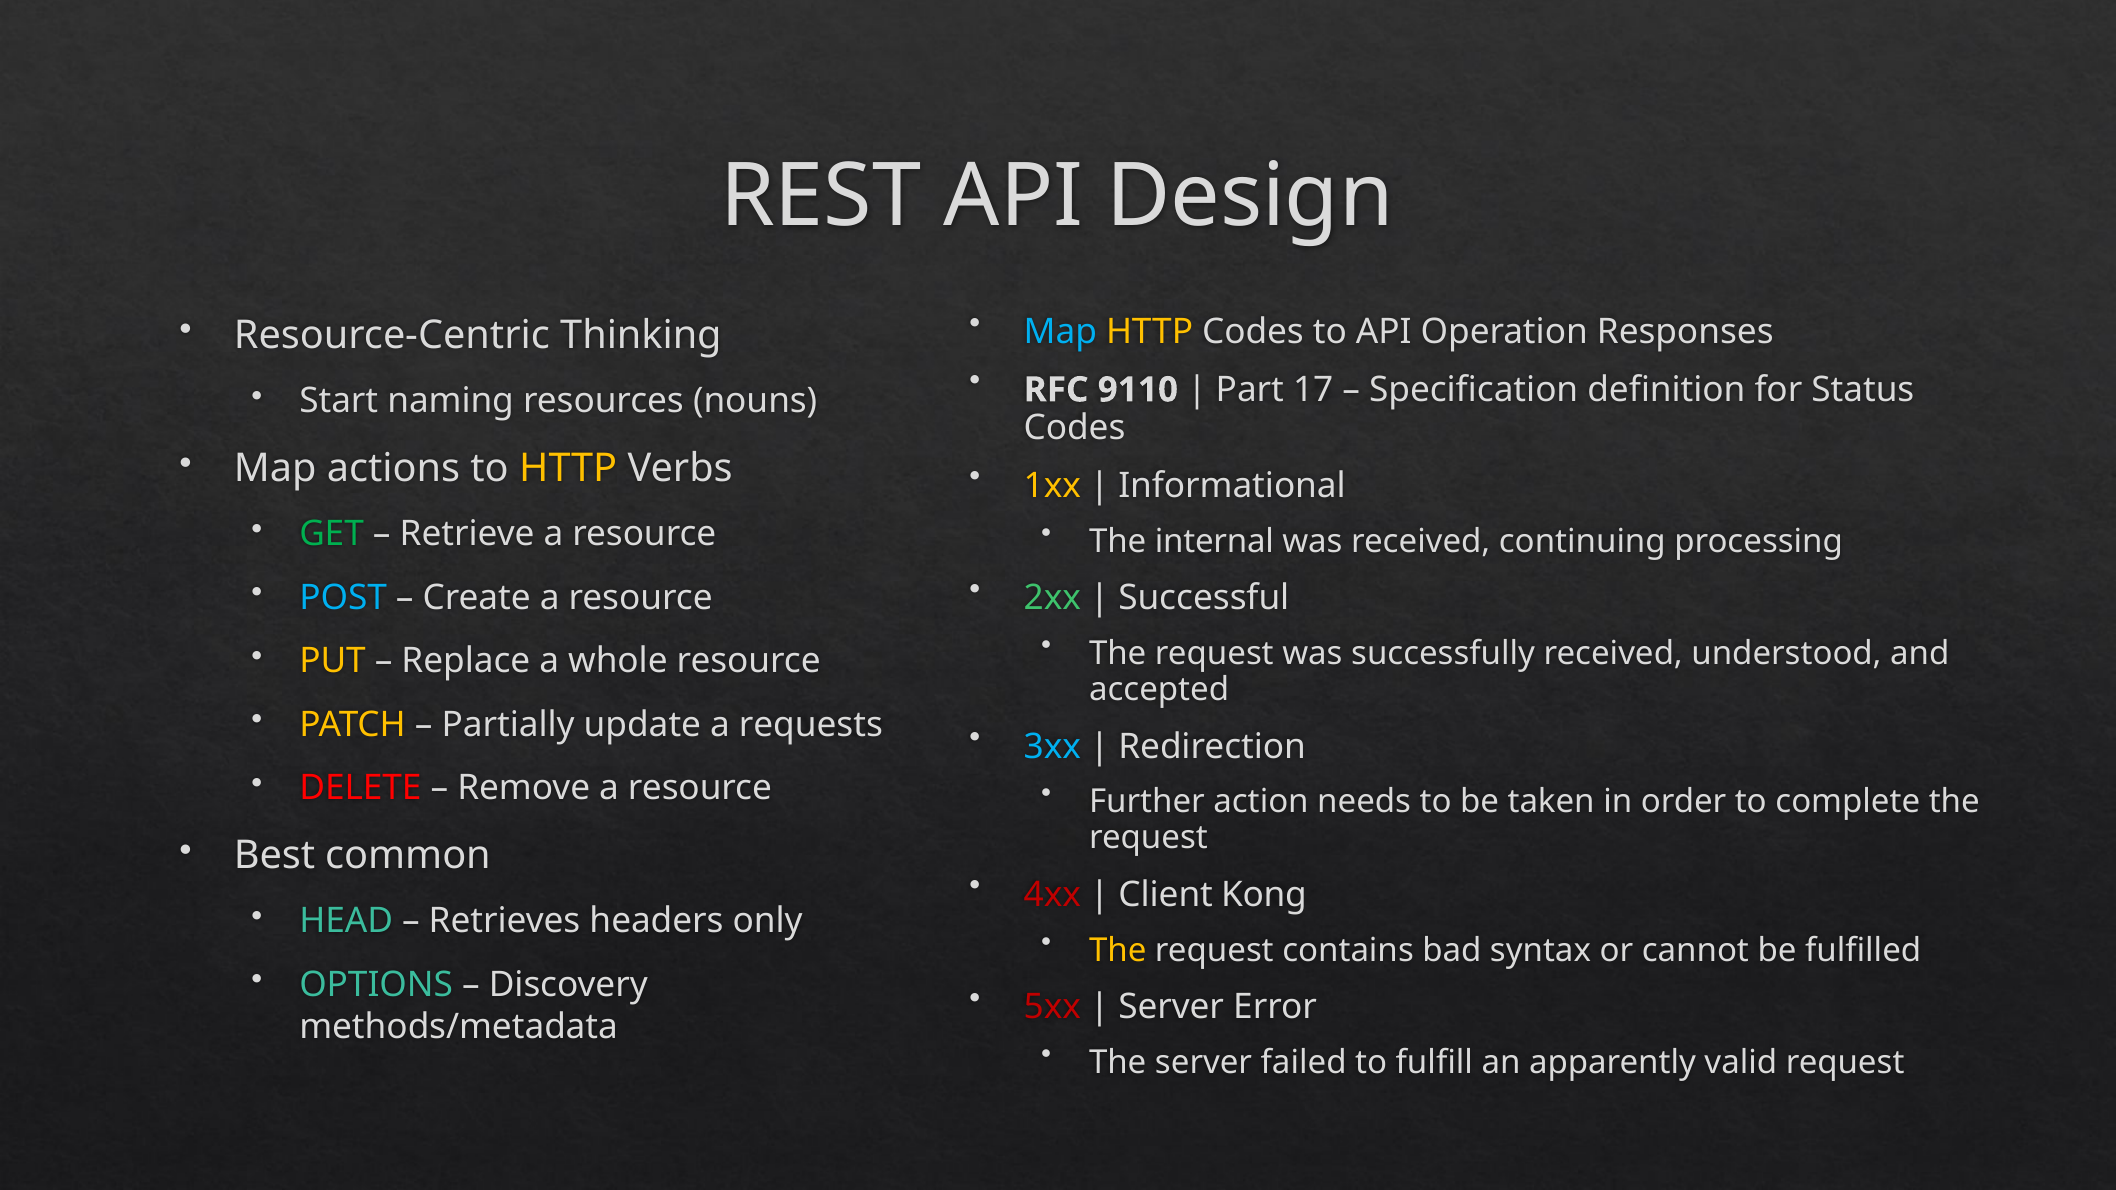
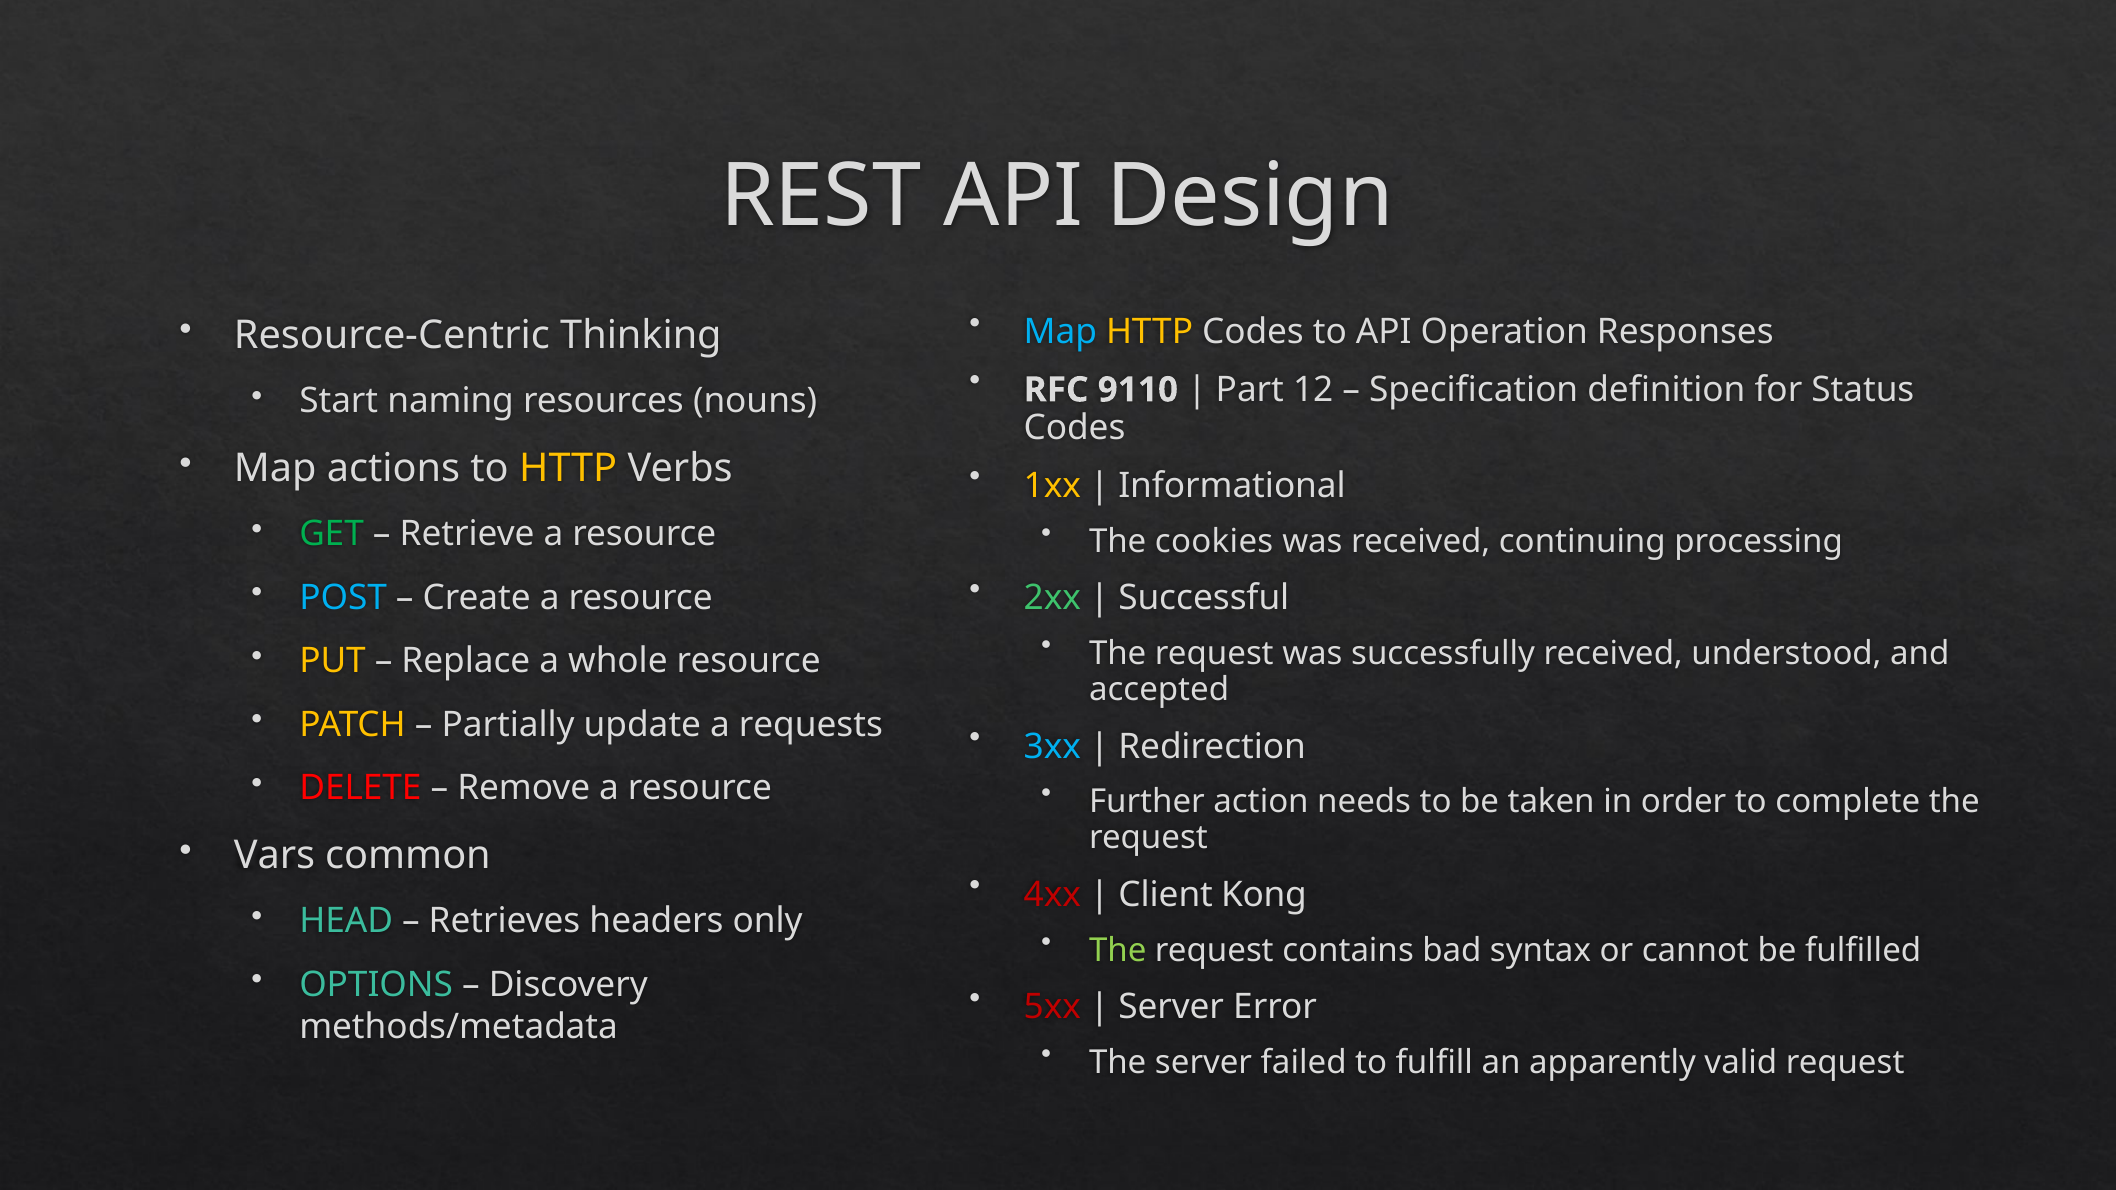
17: 17 -> 12 (1313, 390)
internal: internal -> cookies (1214, 541)
Best: Best -> Vars (275, 855)
The colour: yellow -> light green (1118, 950)
